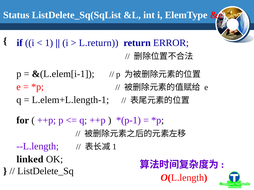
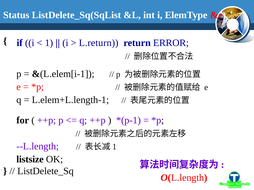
linked: linked -> listsize (30, 160)
